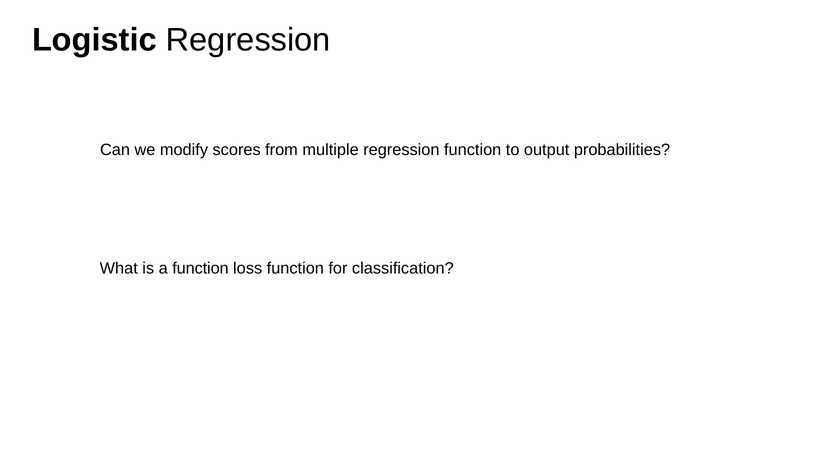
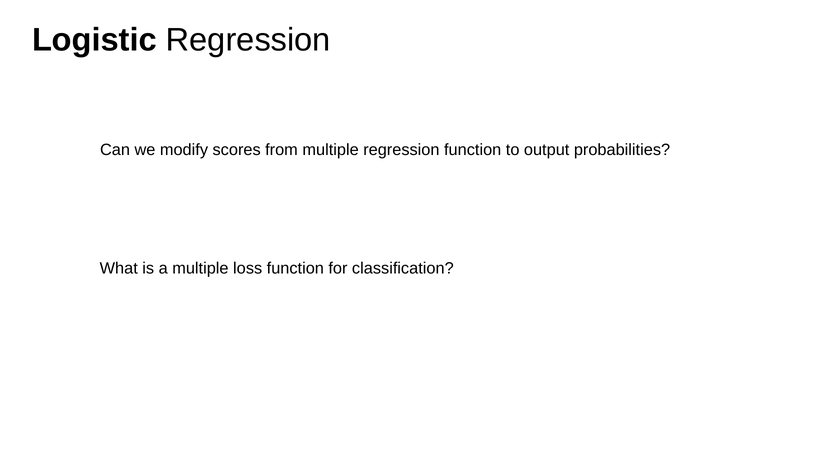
a function: function -> multiple (200, 268)
